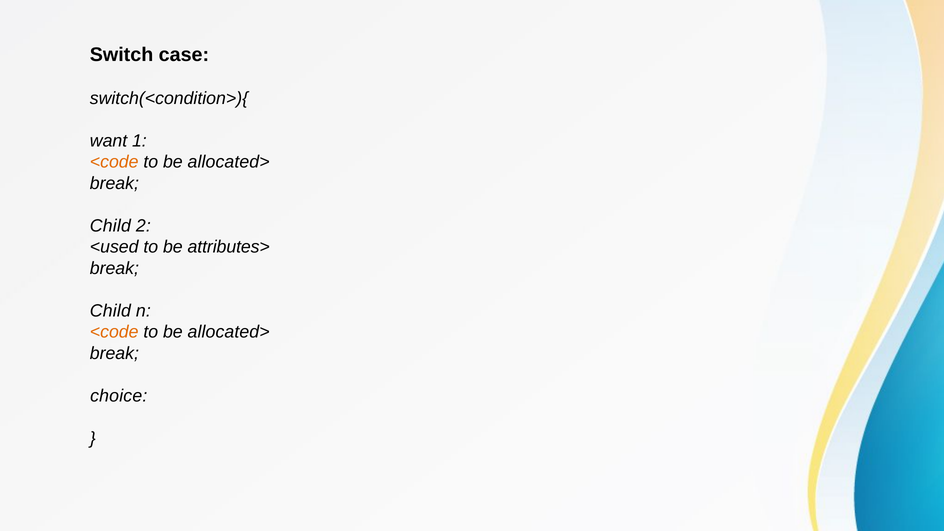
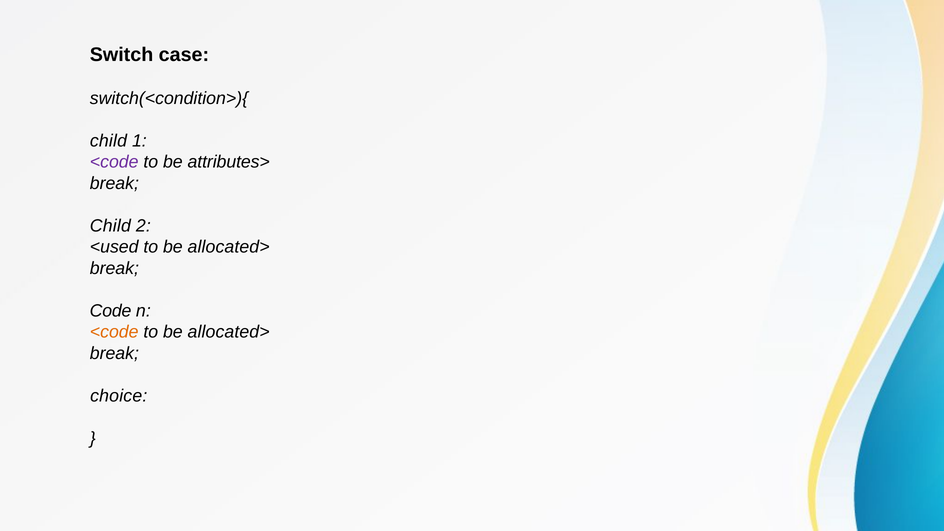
want: want -> child (108, 141)
<code colour: orange -> purple (114, 162)
allocated>: allocated> -> attributes> (229, 162)
attributes>: attributes> -> allocated> (229, 247)
Child: Child -> Code (111, 311)
